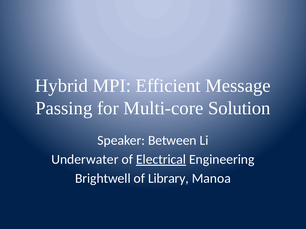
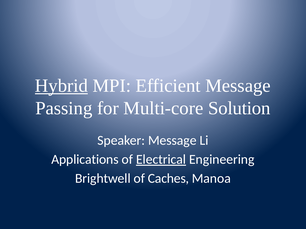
Hybrid underline: none -> present (61, 86)
Speaker Between: Between -> Message (172, 141)
Underwater: Underwater -> Applications (85, 160)
Library: Library -> Caches (168, 179)
